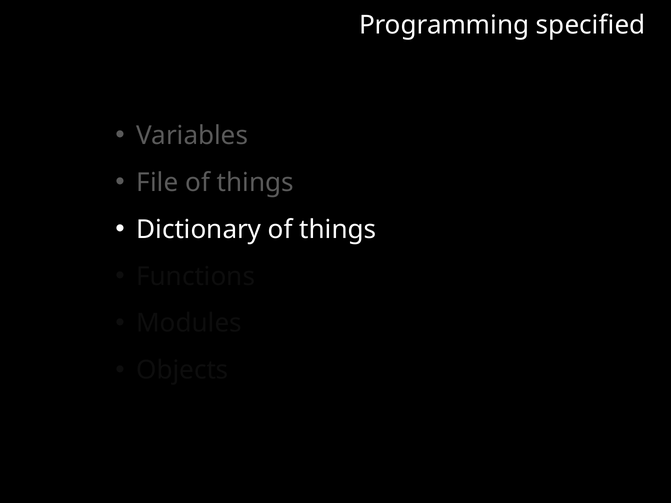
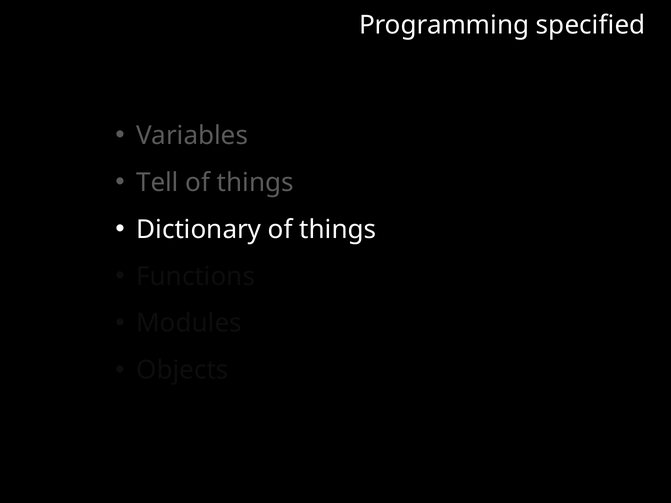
File: File -> Tell (158, 183)
